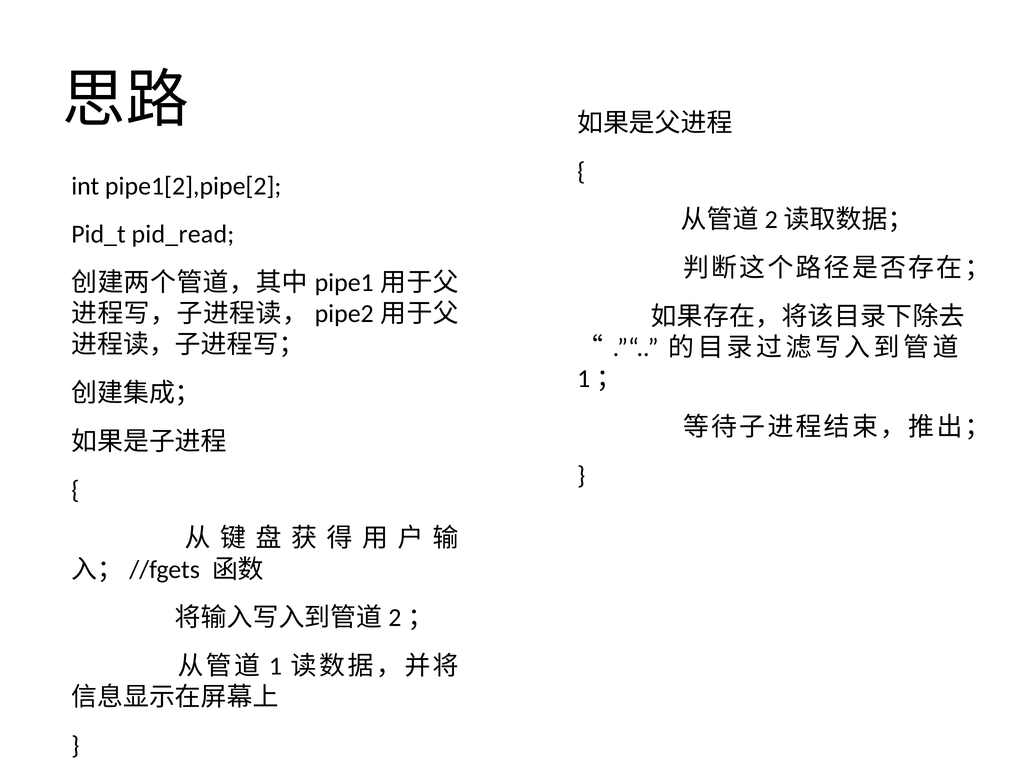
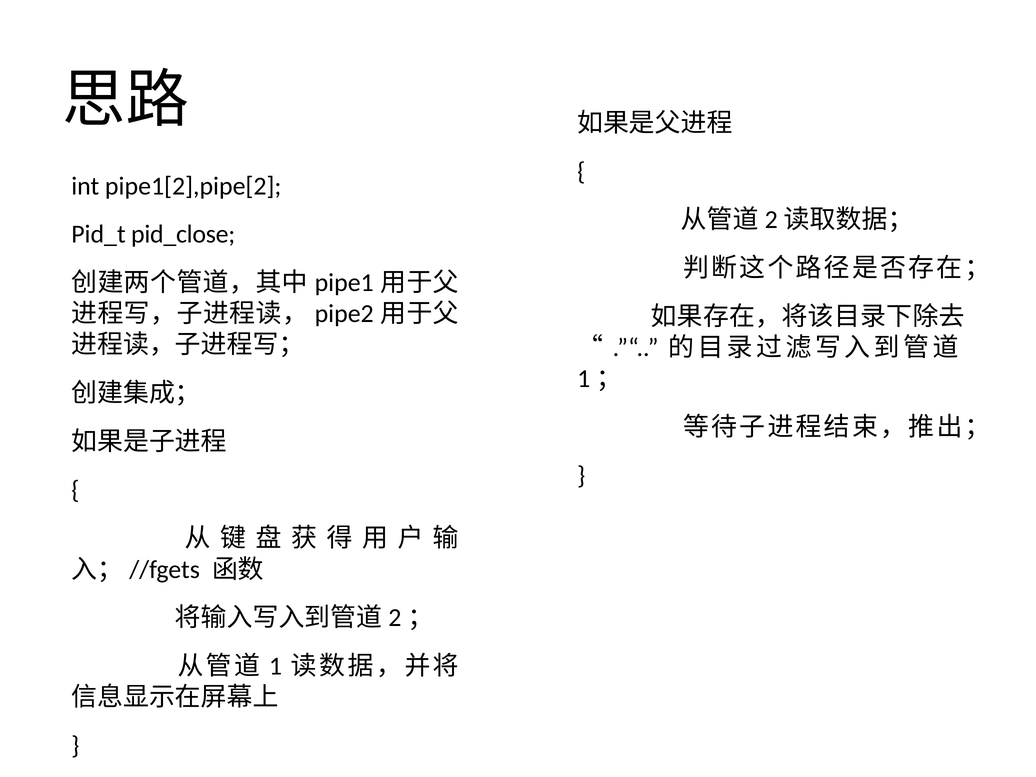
pid_read: pid_read -> pid_close (183, 234)
